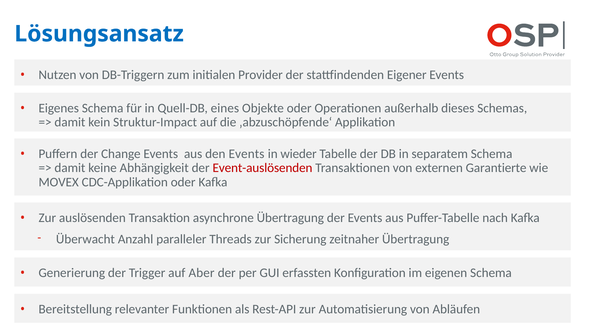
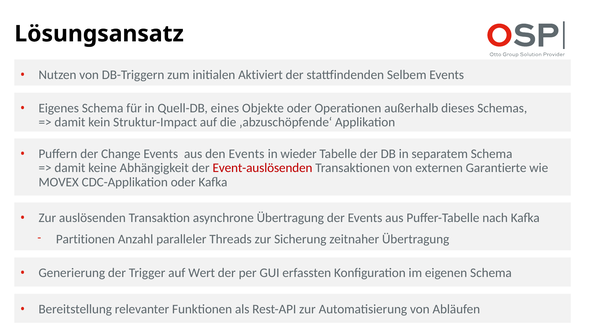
Lösungsansatz colour: blue -> black (99, 34)
Provider: Provider -> Aktiviert (261, 75)
Eigener: Eigener -> Selbem (407, 75)
Überwacht: Überwacht -> Partitionen (85, 239)
Aber: Aber -> Wert (202, 273)
